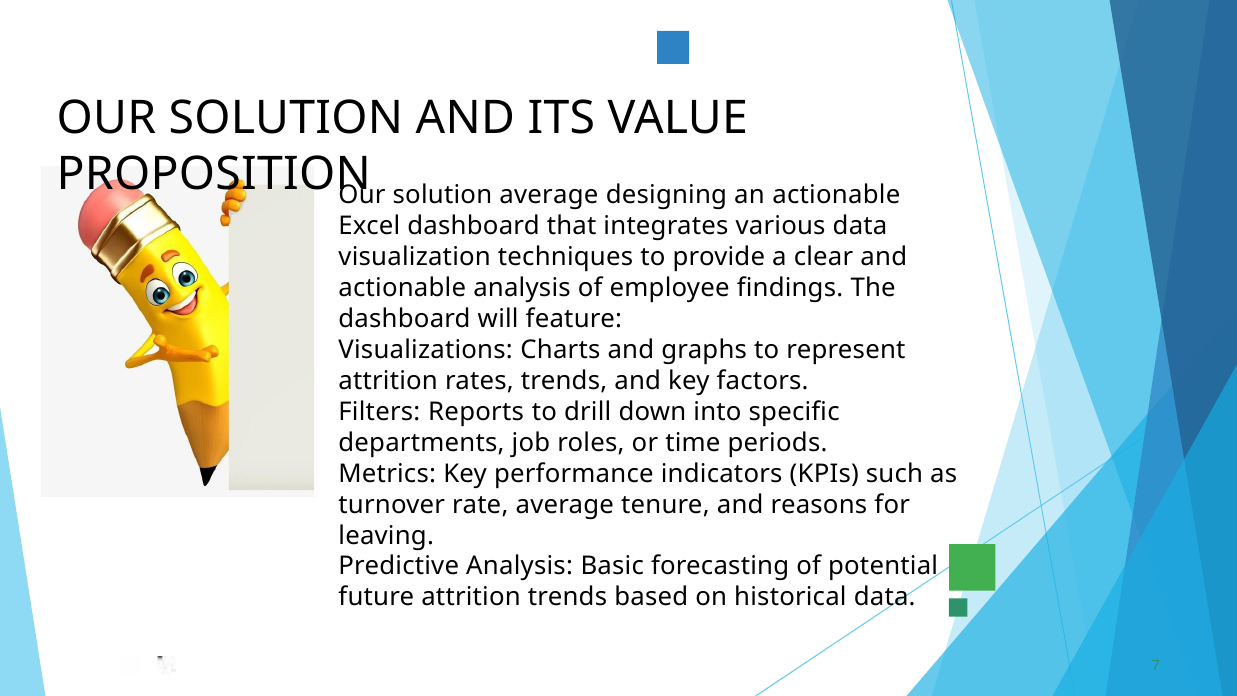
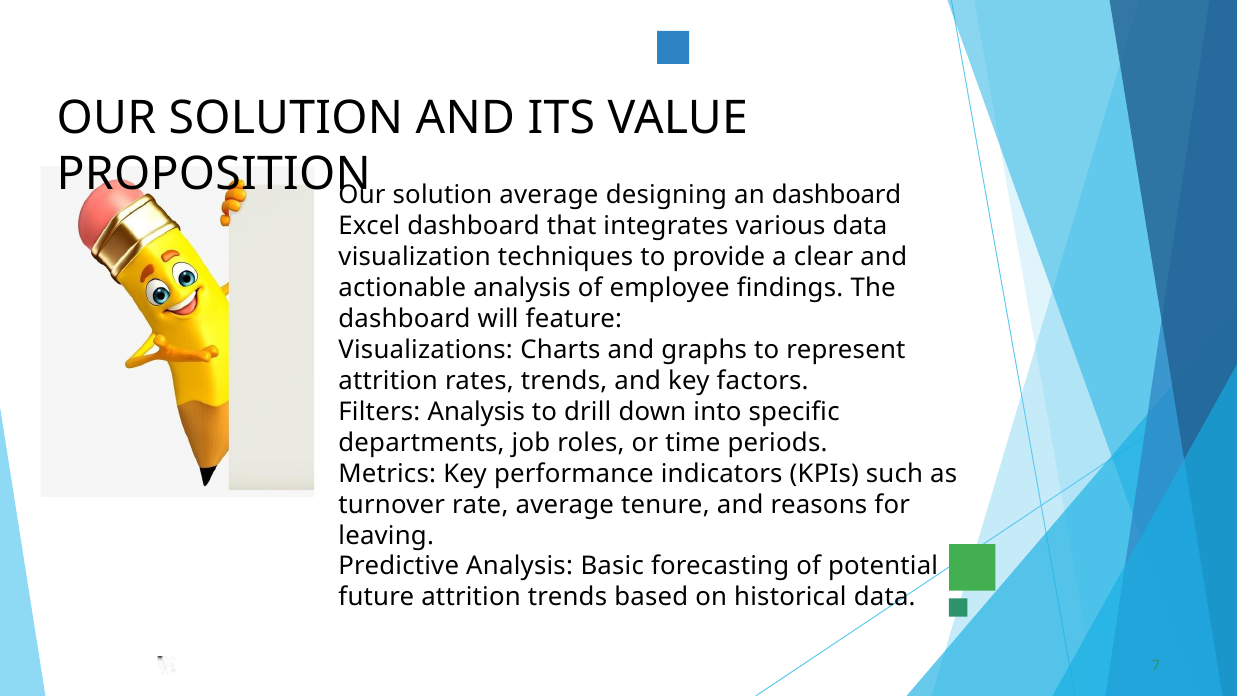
an actionable: actionable -> dashboard (837, 195)
Filters Reports: Reports -> Analysis (476, 412)
